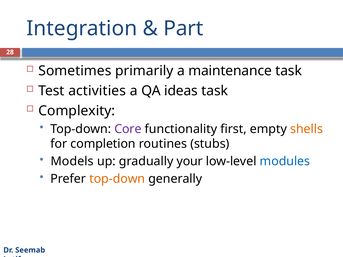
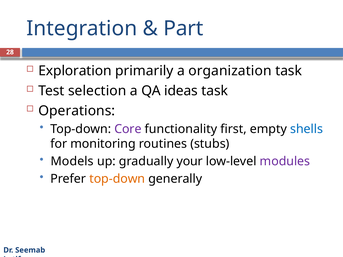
Sometimes: Sometimes -> Exploration (75, 71)
maintenance: maintenance -> organization (230, 71)
activities: activities -> selection (97, 91)
Complexity: Complexity -> Operations (77, 111)
shells colour: orange -> blue (307, 129)
completion: completion -> monitoring (103, 144)
modules colour: blue -> purple (285, 161)
